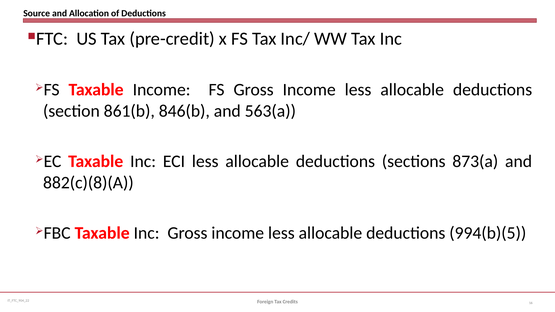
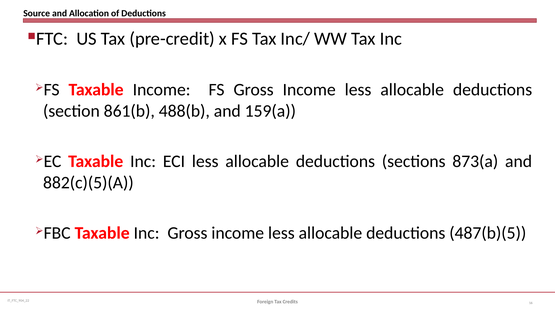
846(b: 846(b -> 488(b (184, 111)
563(a: 563(a -> 159(a (270, 111)
882(c)(8)(A: 882(c)(8)(A -> 882(c)(5)(A (88, 183)
994(b)(5: 994(b)(5 -> 487(b)(5 (488, 233)
